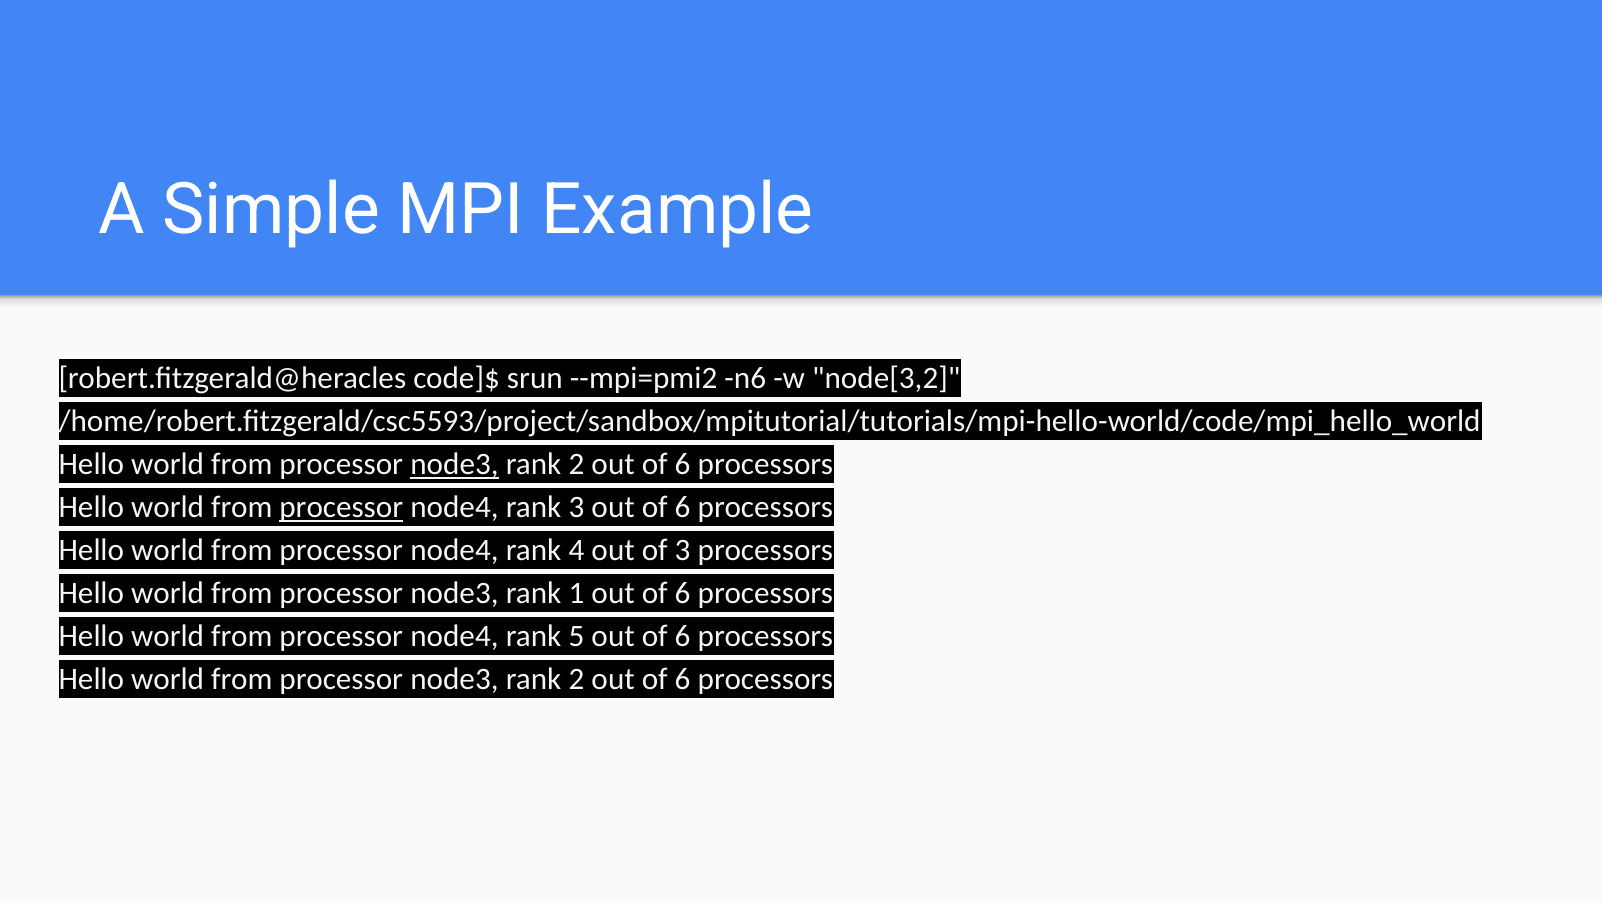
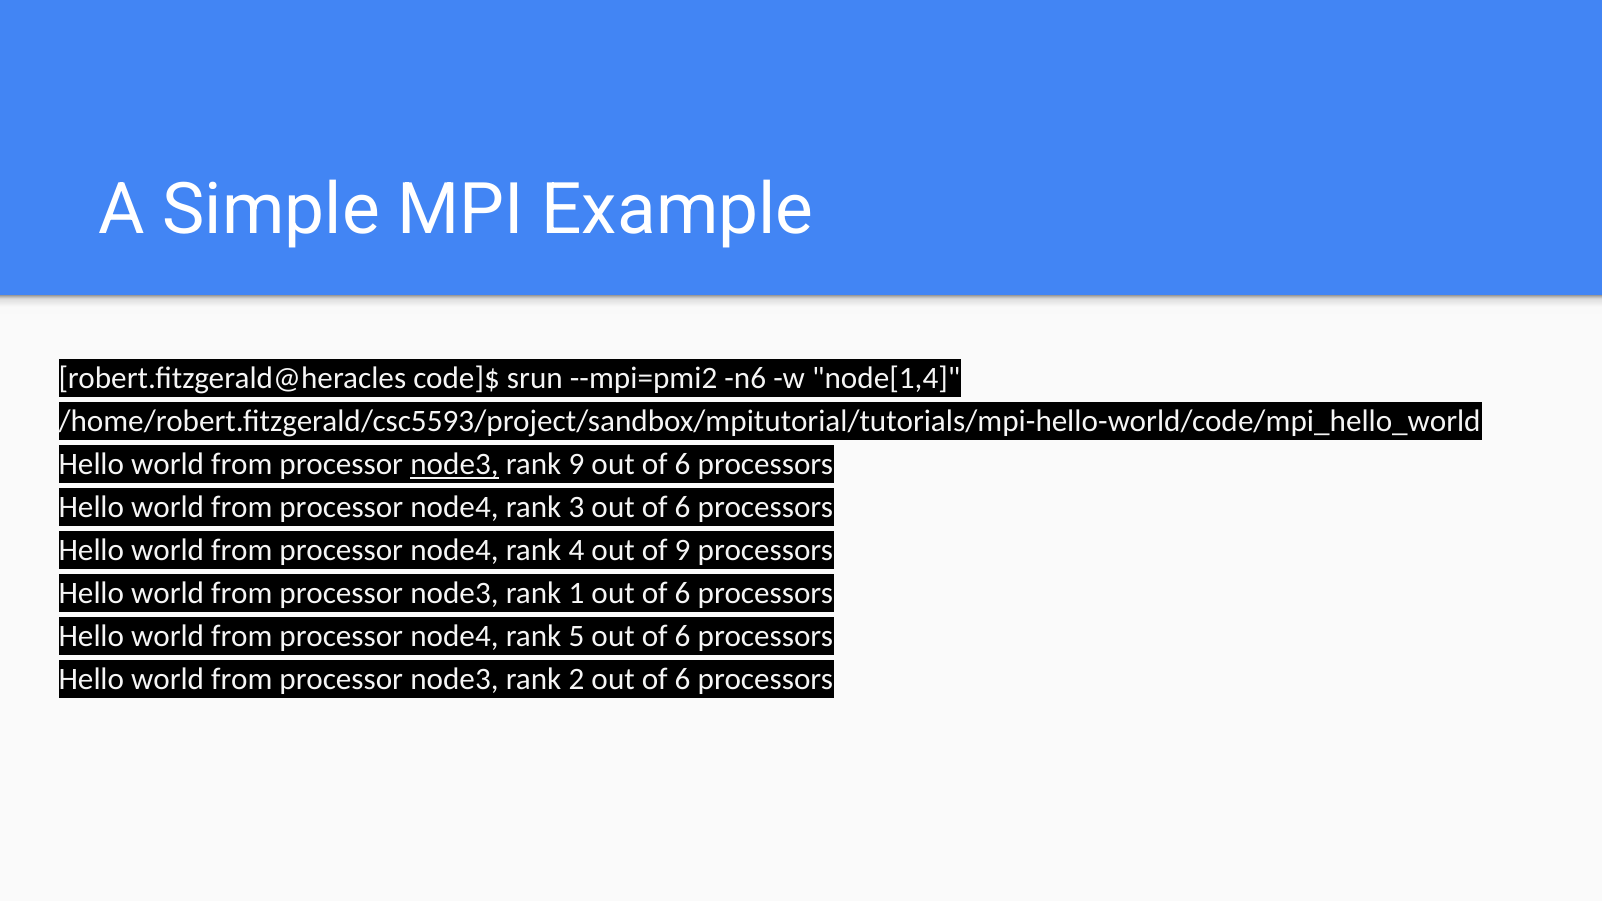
node[3,2: node[3,2 -> node[1,4 (886, 379)
2: 2 -> 9 (576, 465)
processor underline: present -> none (341, 508)
of 3: 3 -> 9 (683, 550)
